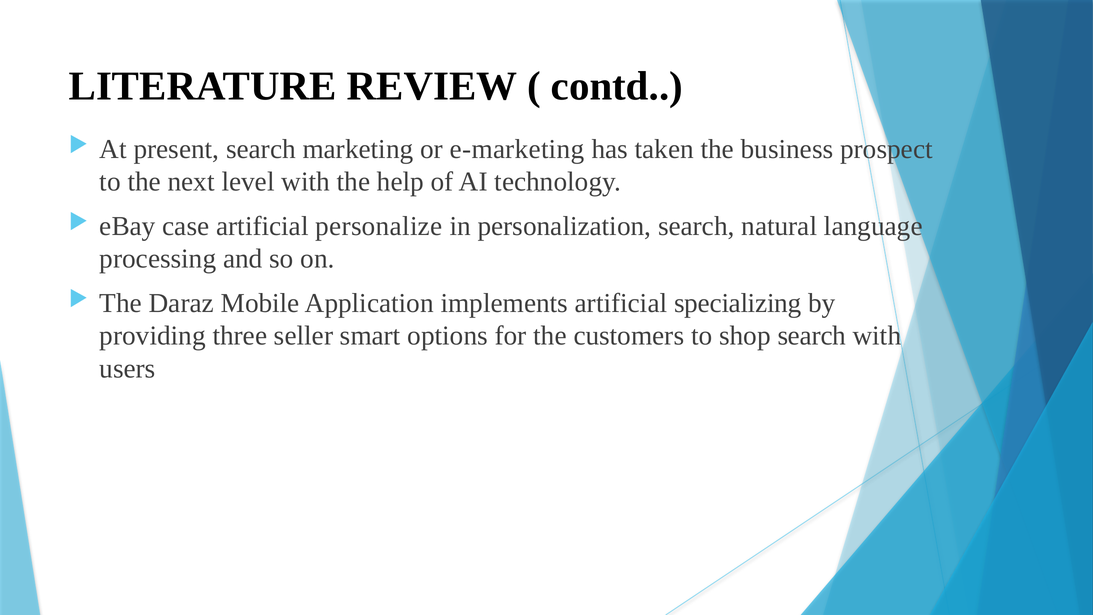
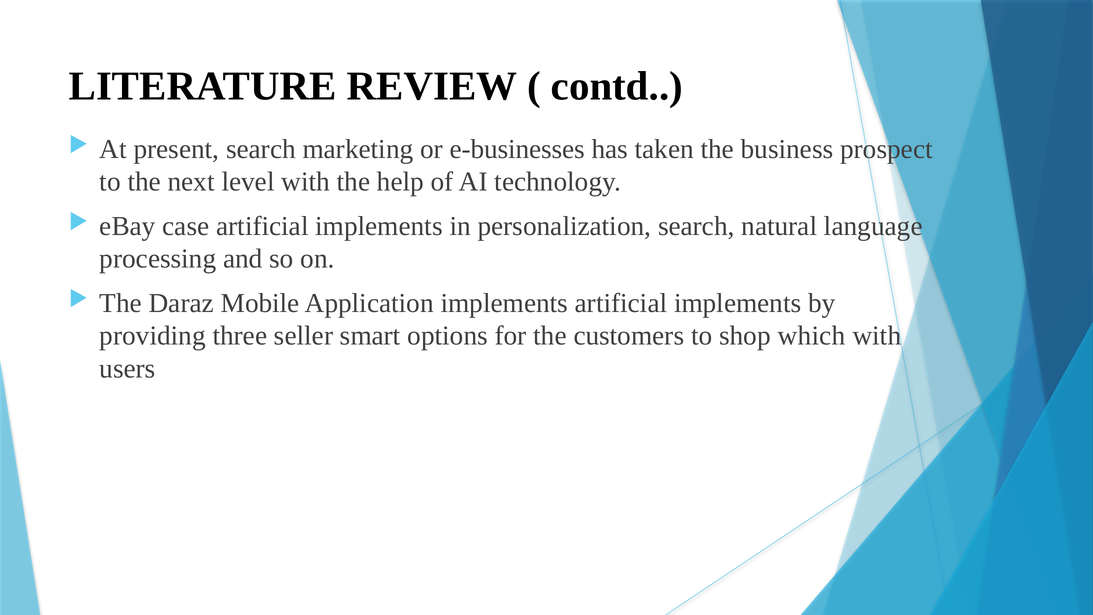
e-marketing: e-marketing -> e-businesses (517, 149)
personalize: personalize -> implements (379, 226)
implements artificial specializing: specializing -> implements (738, 303)
shop search: search -> which (812, 336)
